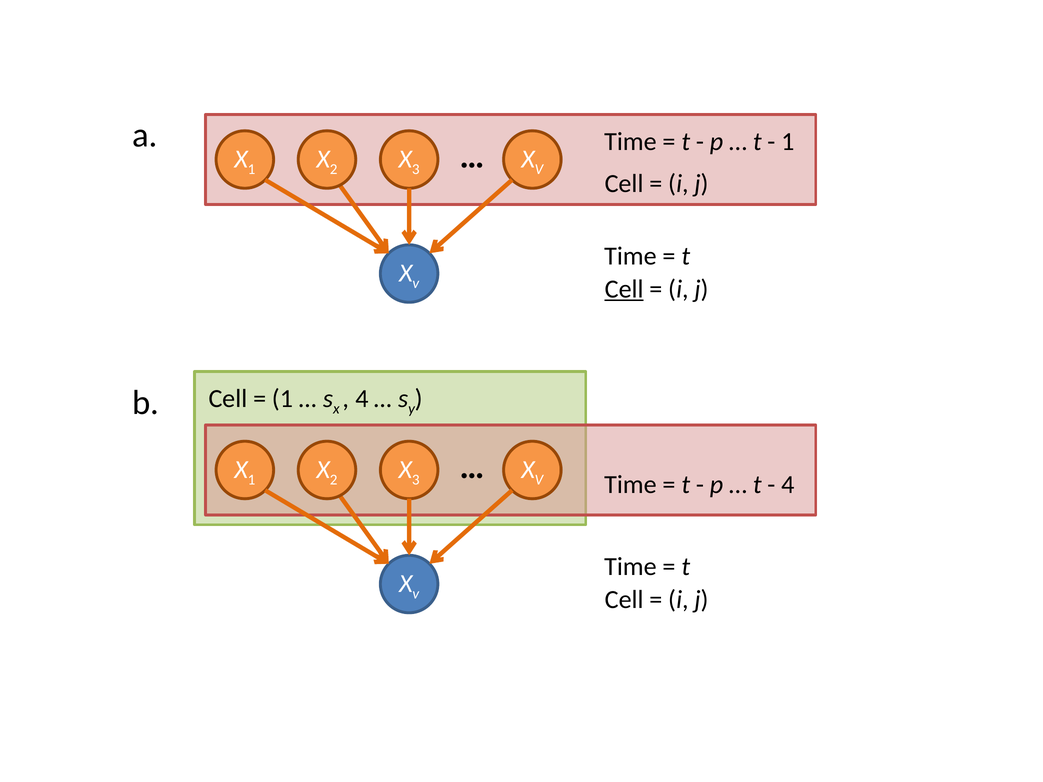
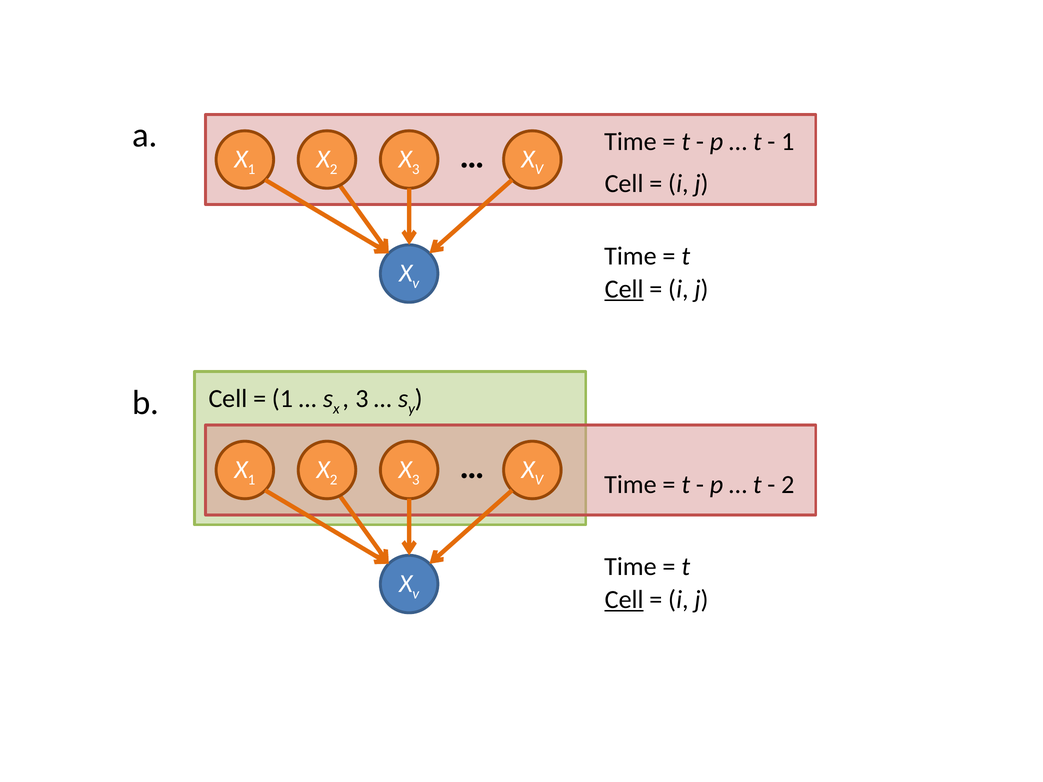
4: 4 -> 3 (362, 399)
4: 4 -> 2 (788, 485)
Cell underline: none -> present (624, 600)
